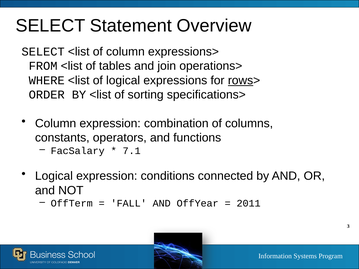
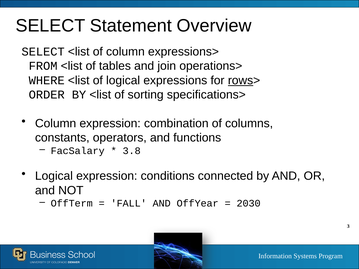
7.1: 7.1 -> 3.8 (132, 151)
2011: 2011 -> 2030 (249, 204)
